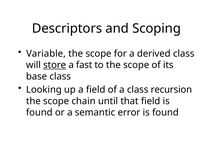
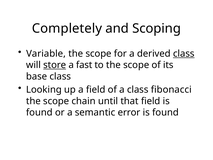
Descriptors: Descriptors -> Completely (67, 28)
class underline: none -> present (184, 54)
recursion: recursion -> fibonacci (171, 90)
